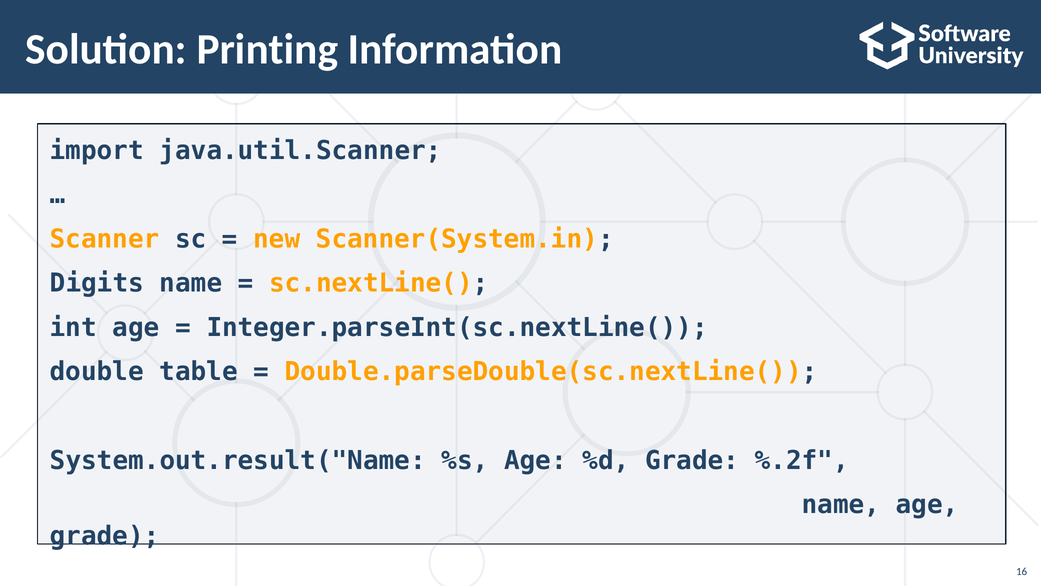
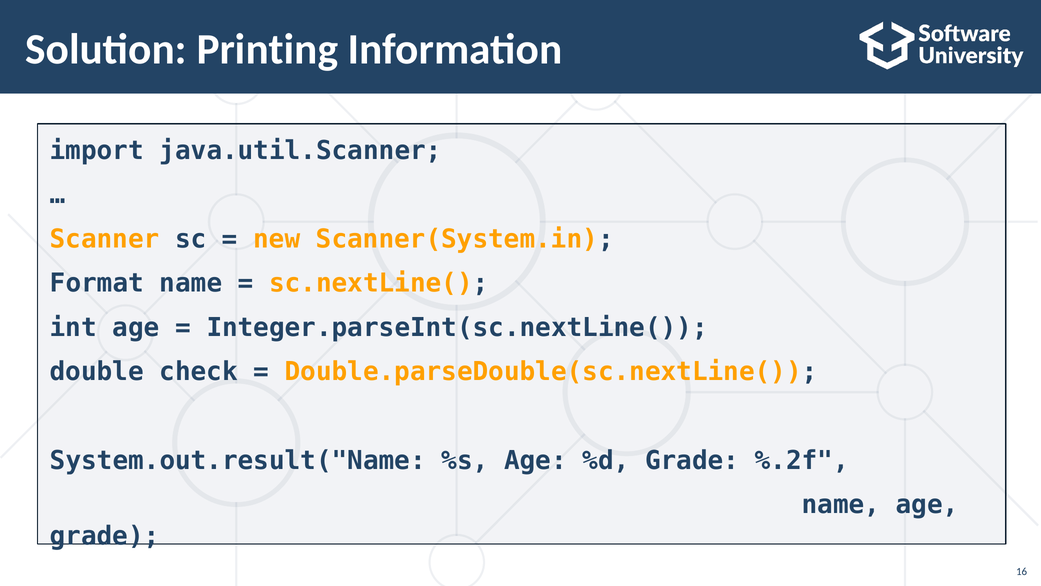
Digits: Digits -> Format (97, 283)
table: table -> check (199, 372)
